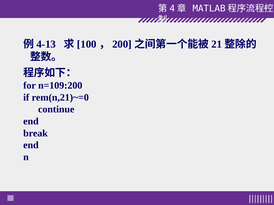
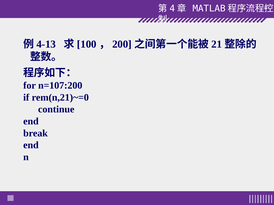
n=109:200: n=109:200 -> n=107:200 (60, 86)
